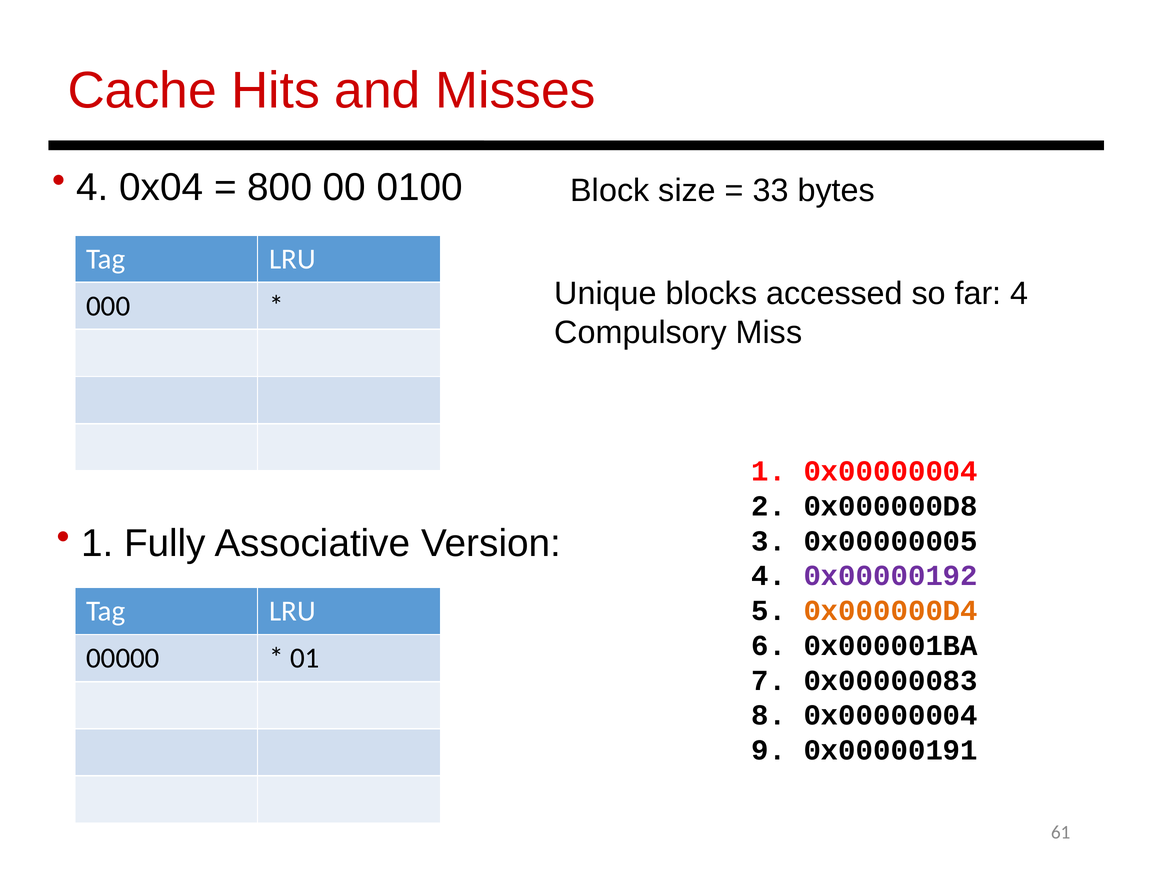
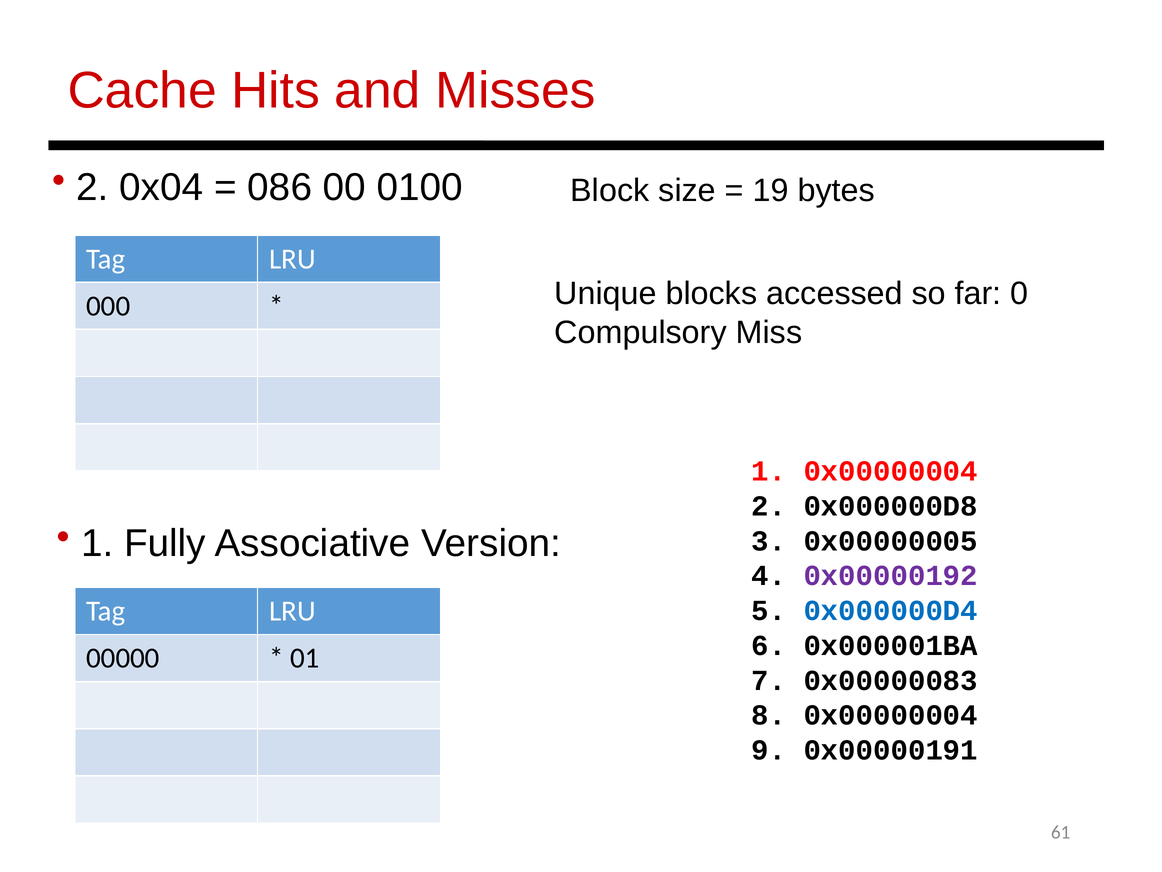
4: 4 -> 2 (93, 187)
800: 800 -> 086 (280, 187)
33: 33 -> 19 (771, 190)
far 4: 4 -> 0 (1019, 294)
0x000000D4 colour: orange -> blue (891, 610)
